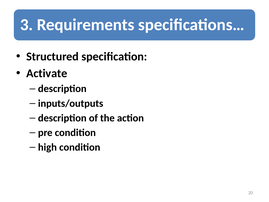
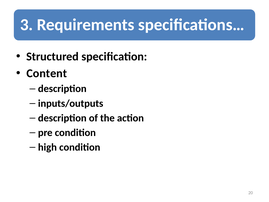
Activate: Activate -> Content (47, 73)
